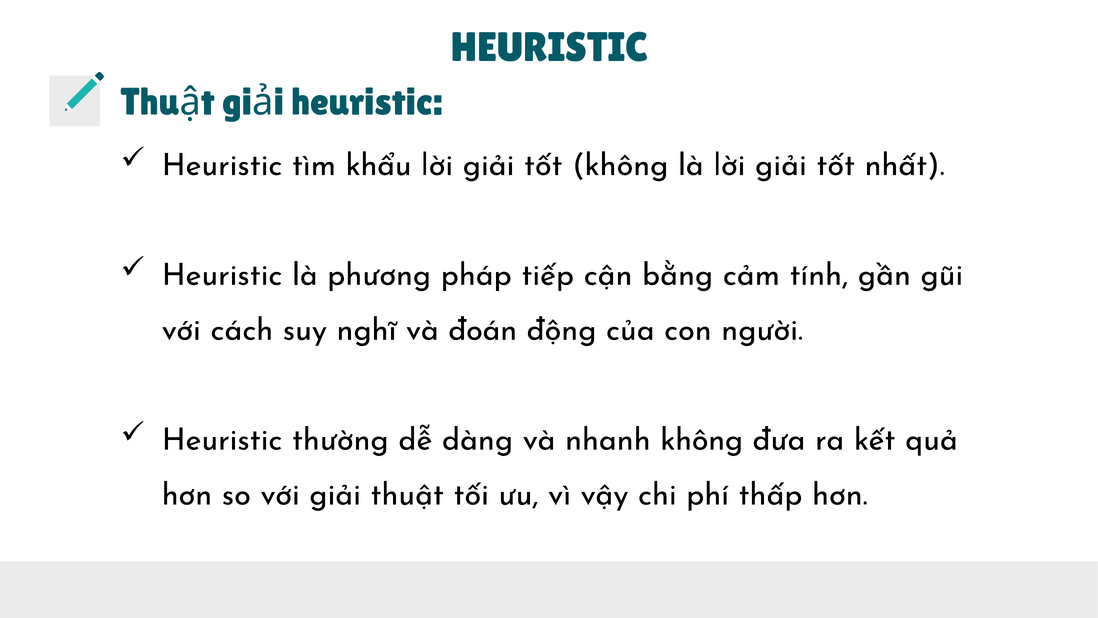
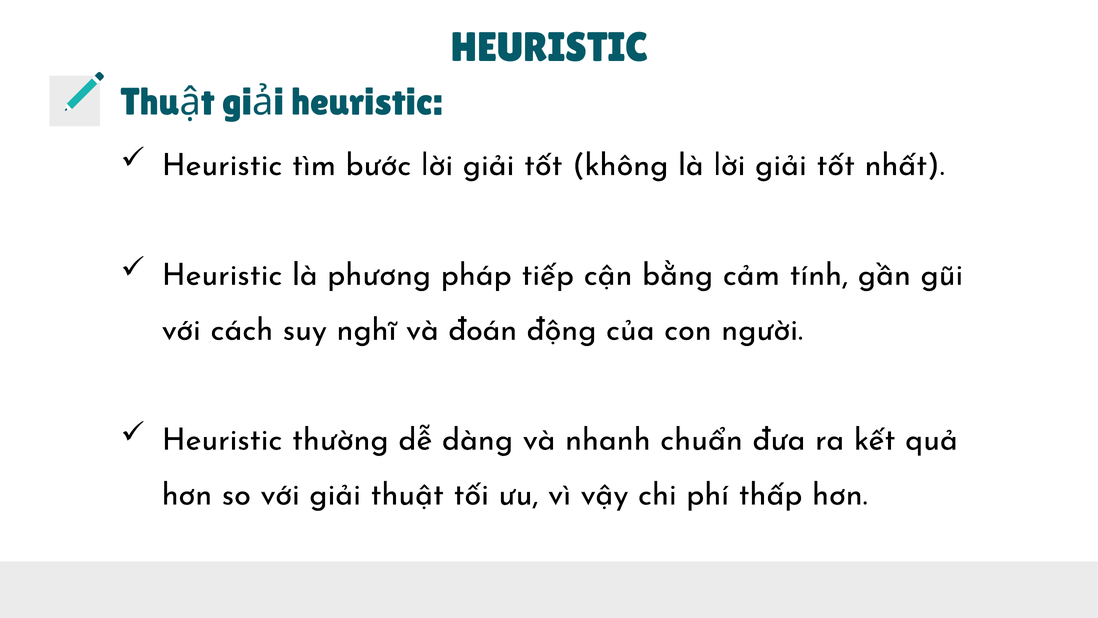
khẩu: khẩu -> bước (378, 165)
nhanh không: không -> chuẩn (702, 439)
